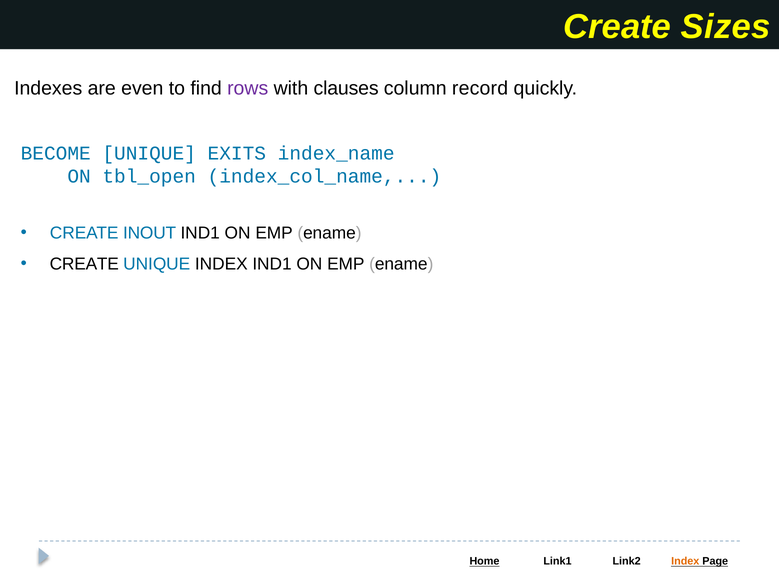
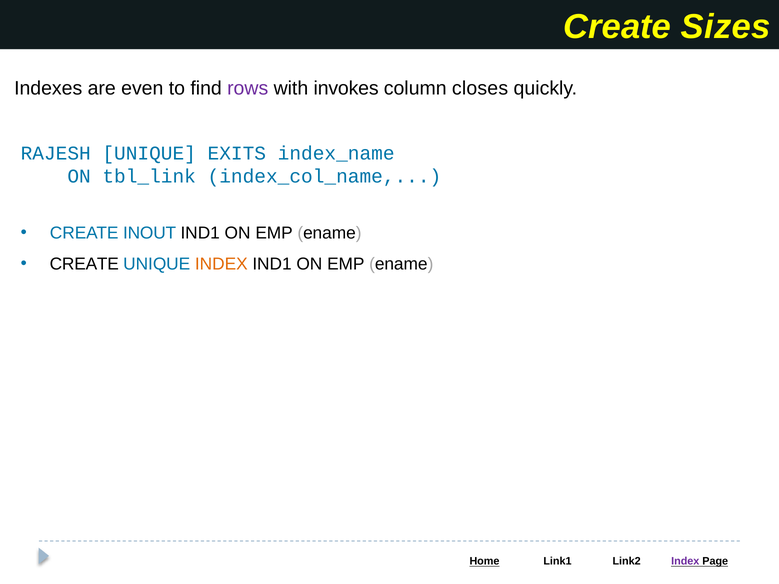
clauses: clauses -> invokes (346, 88)
record: record -> closes (480, 88)
BECOME: BECOME -> RAJESH (56, 153)
tbl_open: tbl_open -> tbl_link (149, 177)
INDEX colour: black -> orange (221, 264)
Index colour: orange -> purple (685, 562)
